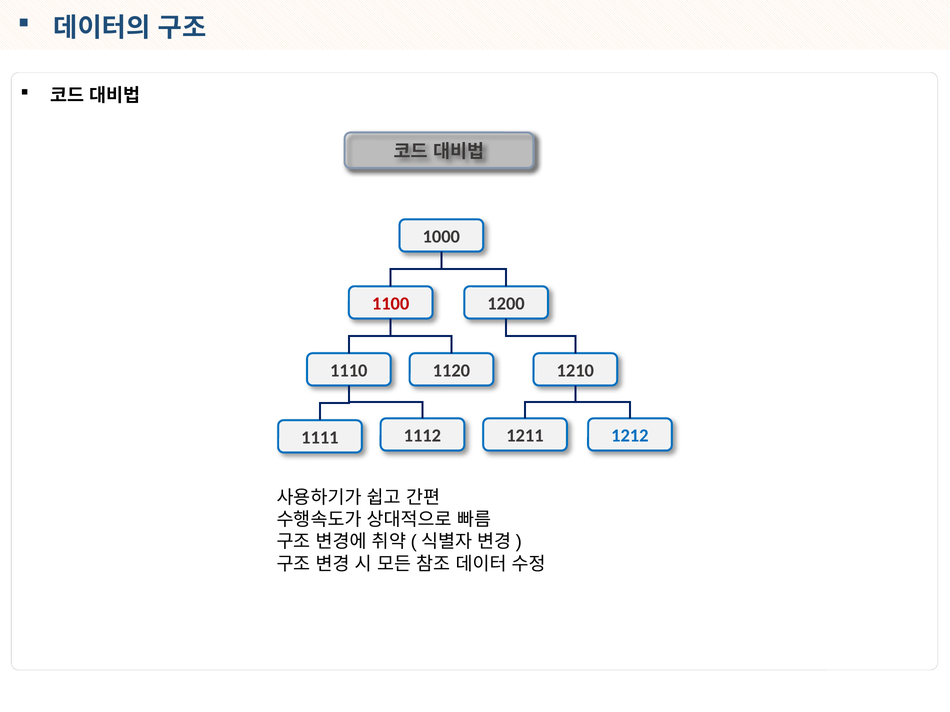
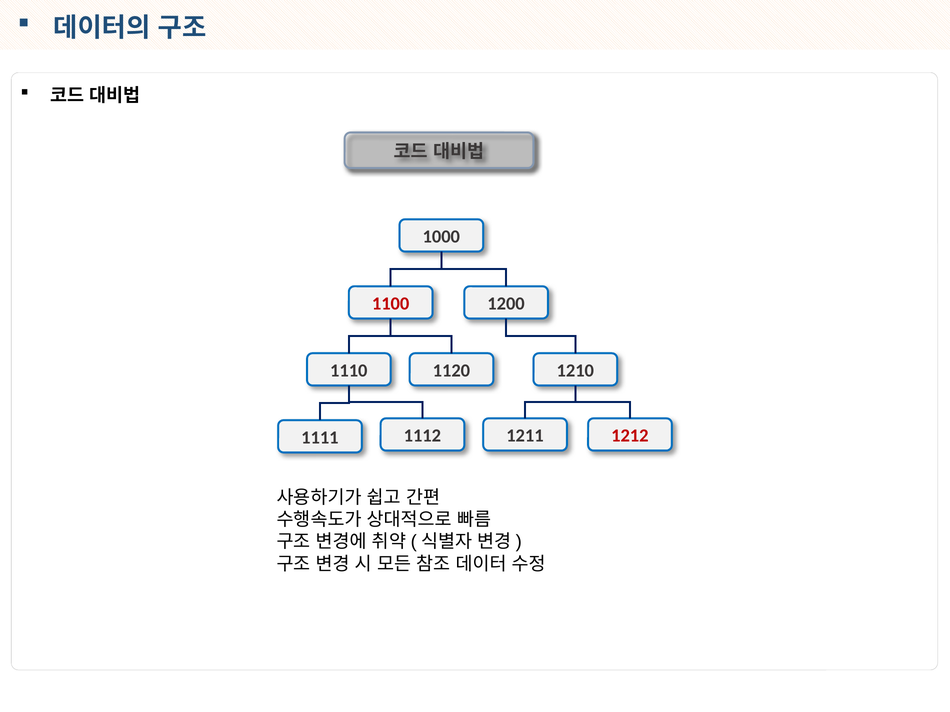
1212 colour: blue -> red (630, 436)
